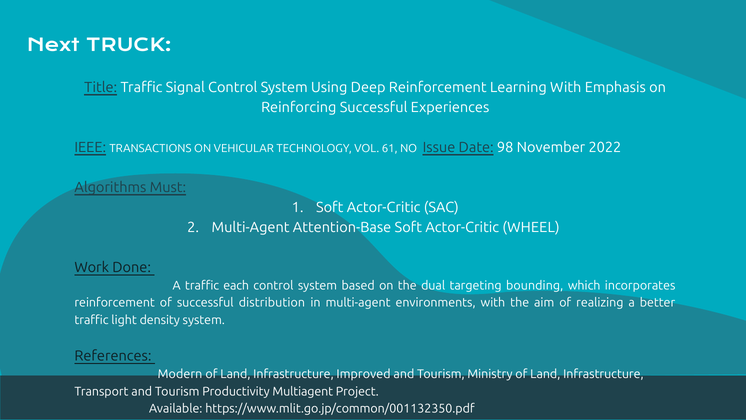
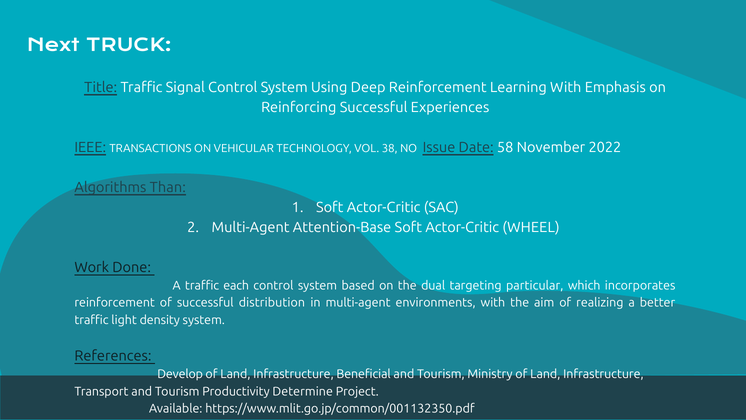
61: 61 -> 38 (390, 148)
98: 98 -> 58 (505, 147)
Must: Must -> Than (168, 187)
bounding: bounding -> particular (535, 285)
Modern: Modern -> Develop (180, 374)
Improved: Improved -> Beneficial (364, 374)
Multiagent: Multiagent -> Determine (303, 391)
